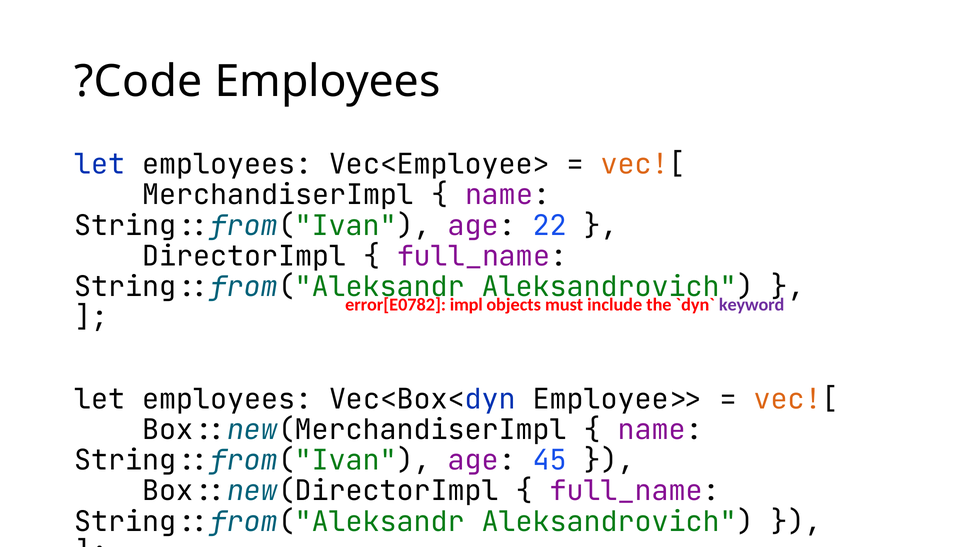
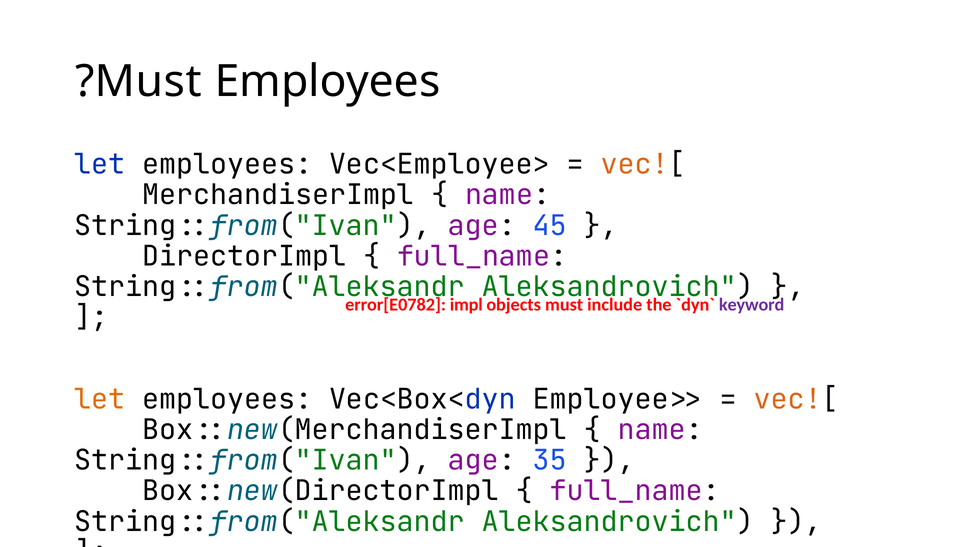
?Code: ?Code -> ?Must (138, 82)
22: 22 -> 45 (550, 226)
let colour: black -> orange (100, 399)
45: 45 -> 35 (550, 461)
